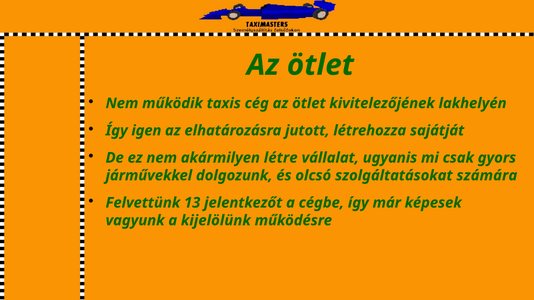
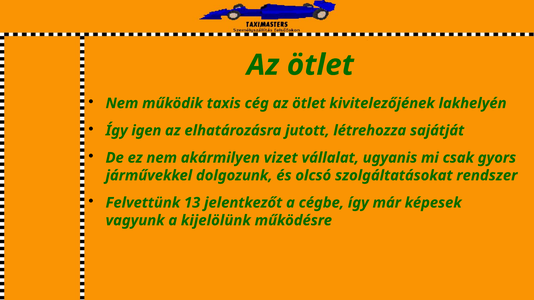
létre: létre -> vizet (281, 158)
számára: számára -> rendszer (487, 176)
